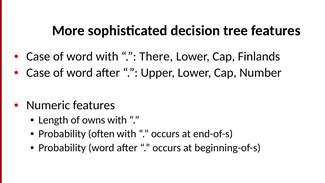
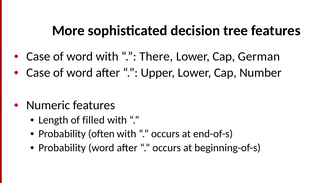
Finlands: Finlands -> German (259, 56)
owns: owns -> filled (94, 120)
